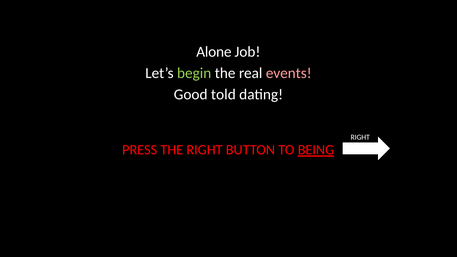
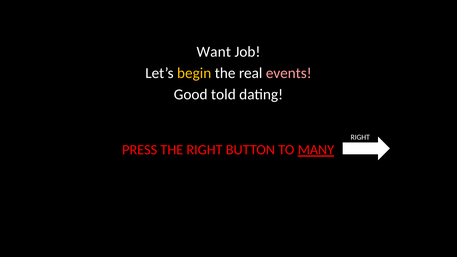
Alone: Alone -> Want (214, 52)
begin colour: light green -> yellow (194, 73)
BEING: BEING -> MANY (316, 150)
